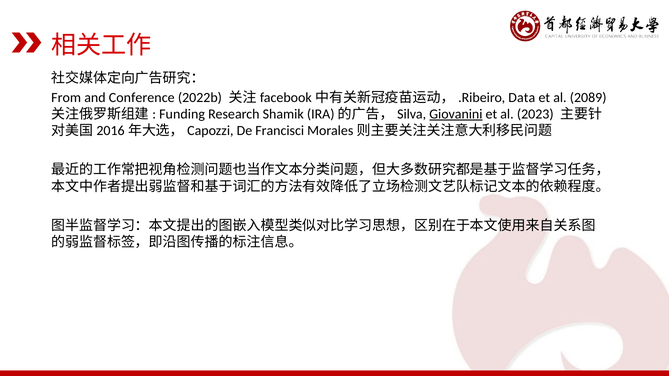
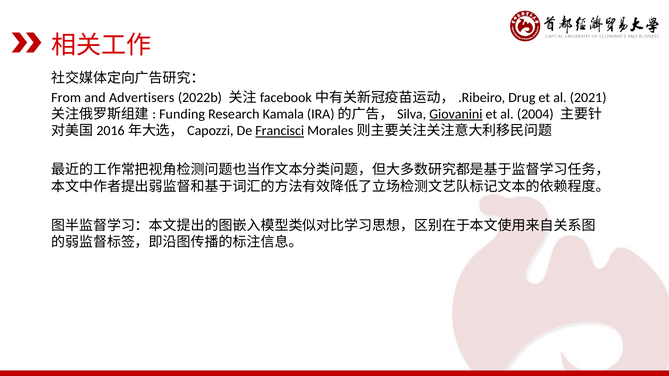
Conference: Conference -> Advertisers (142, 98)
Data: Data -> Drug (522, 98)
2089: 2089 -> 2021 (588, 98)
Shamik: Shamik -> Kamala (283, 114)
2023: 2023 -> 2004 (535, 114)
Francisci underline: none -> present (280, 131)
